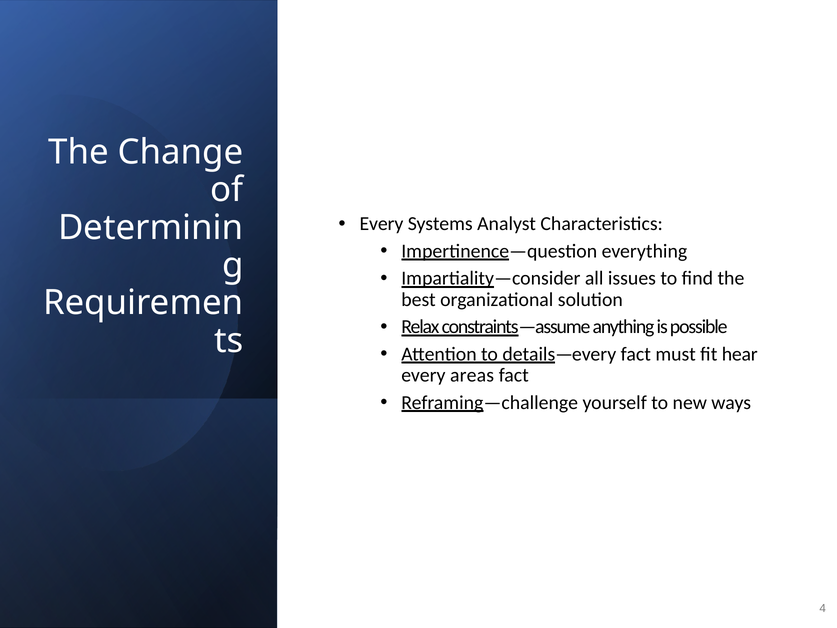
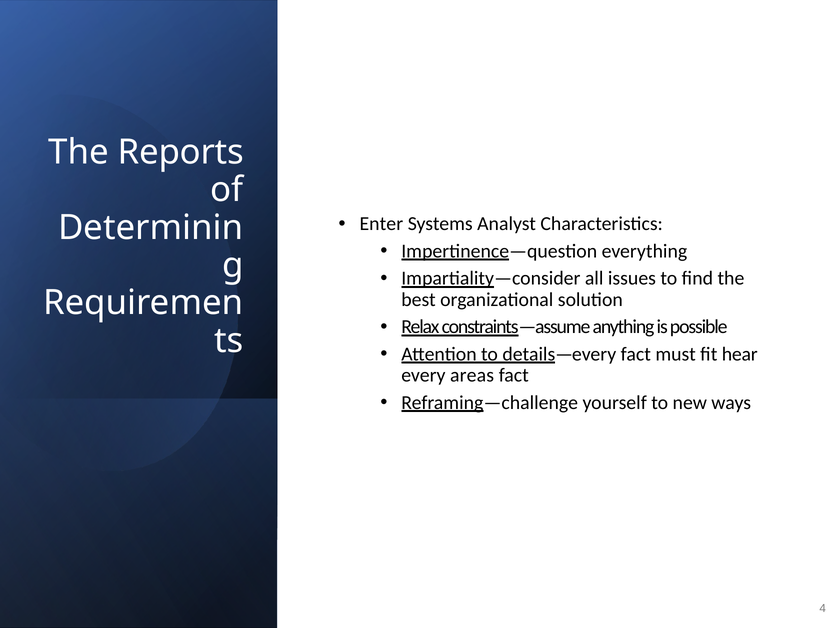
Change: Change -> Reports (181, 152)
Every: Every -> Enter (381, 224)
